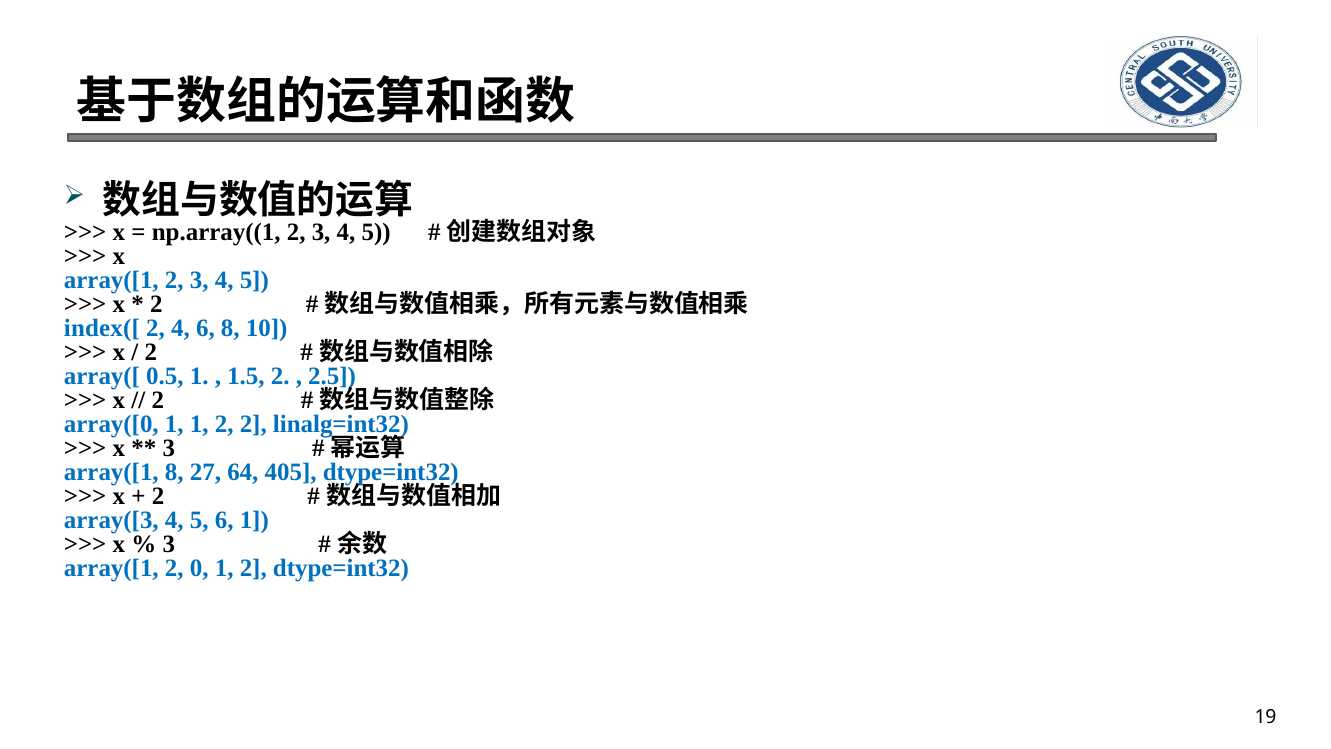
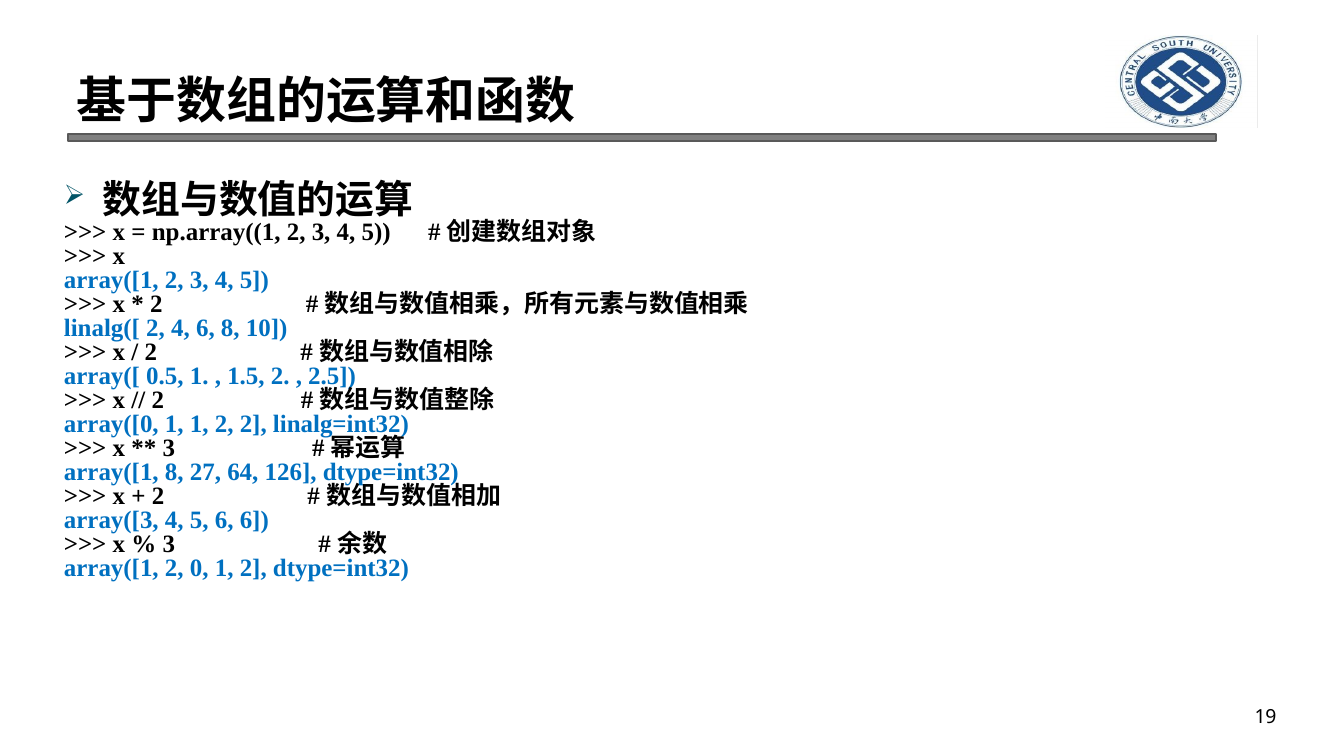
index([: index([ -> linalg([ (102, 328)
405: 405 -> 126 (291, 472)
6 1: 1 -> 6 (254, 520)
